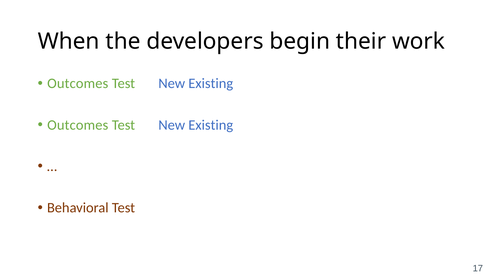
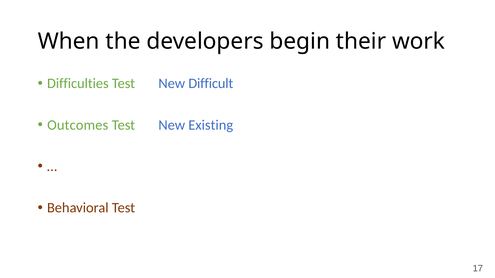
Outcomes: Outcomes -> Difficulties (78, 84)
Existing: Existing -> Difficult (211, 84)
